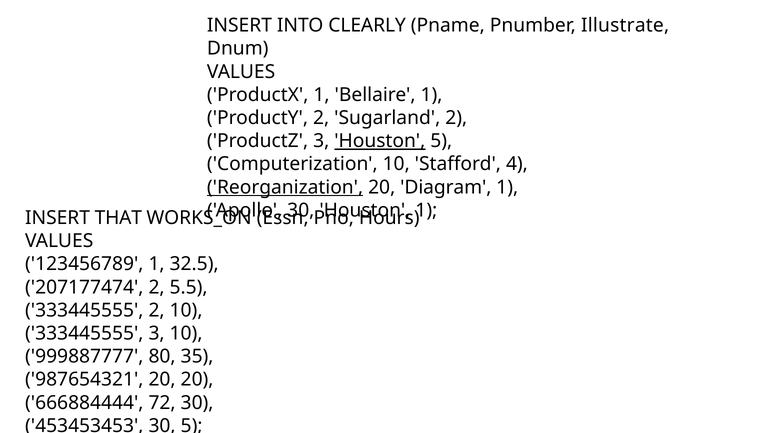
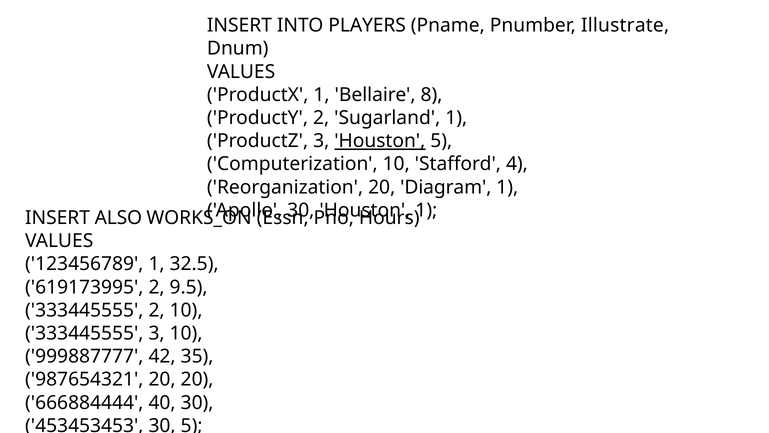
CLEARLY: CLEARLY -> PLAYERS (367, 26)
Bellaire 1: 1 -> 8 (431, 95)
Sugarland 2: 2 -> 1 (456, 118)
Reorganization underline: present -> none (285, 187)
THAT: THAT -> ALSO (118, 218)
207177474: 207177474 -> 619173995 (84, 287)
5.5: 5.5 -> 9.5 (189, 287)
80: 80 -> 42 (162, 356)
72: 72 -> 40 (162, 402)
